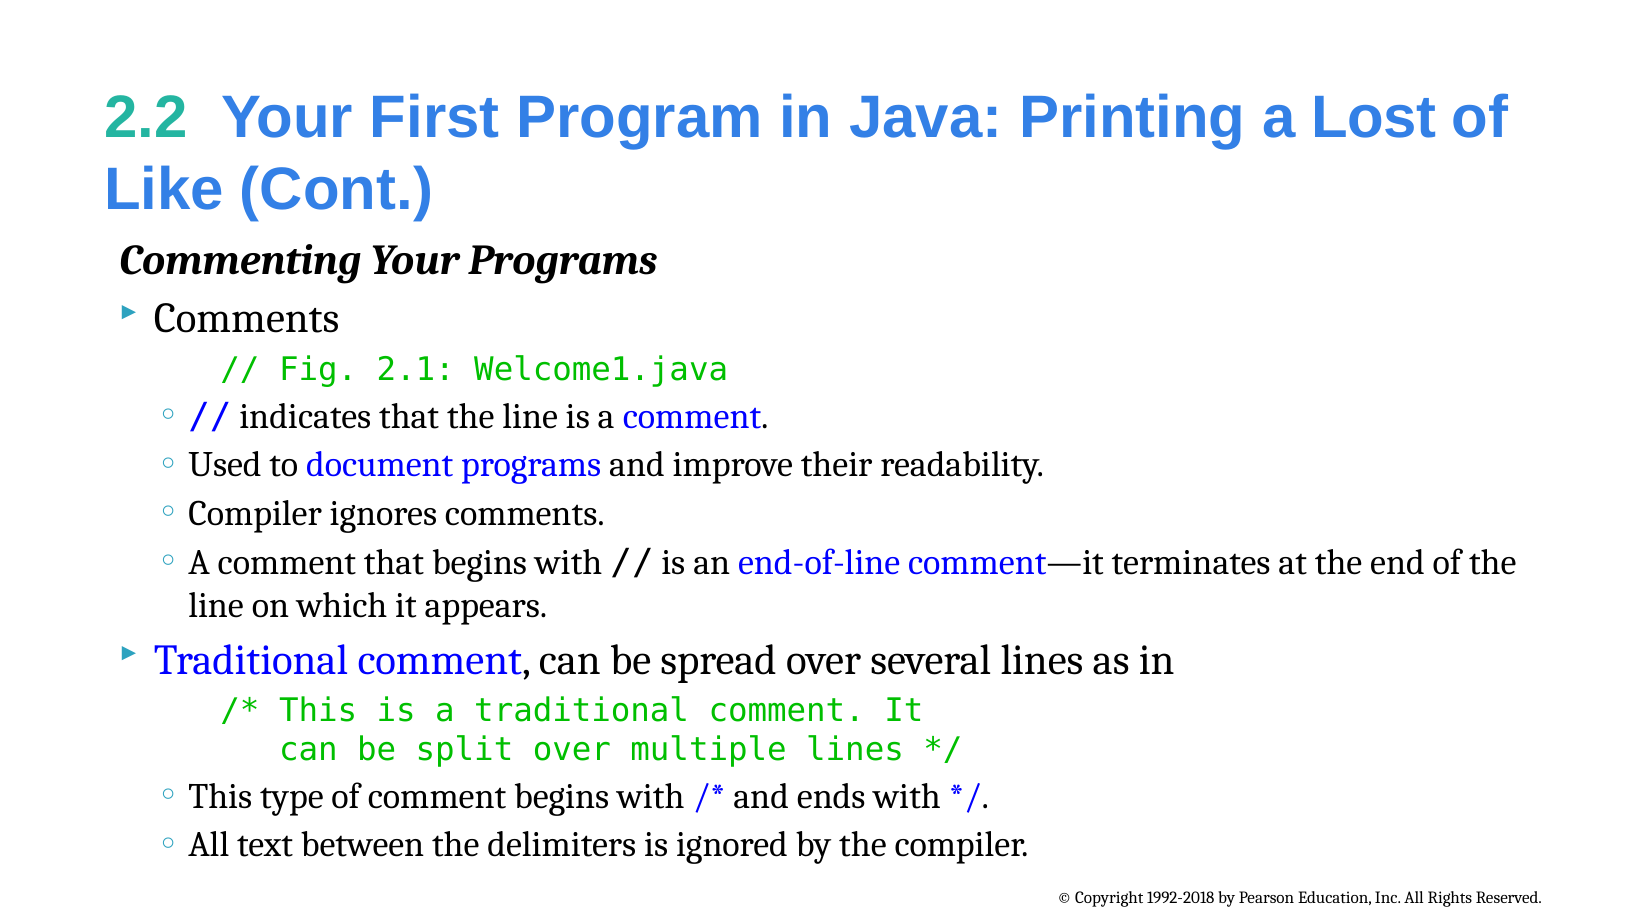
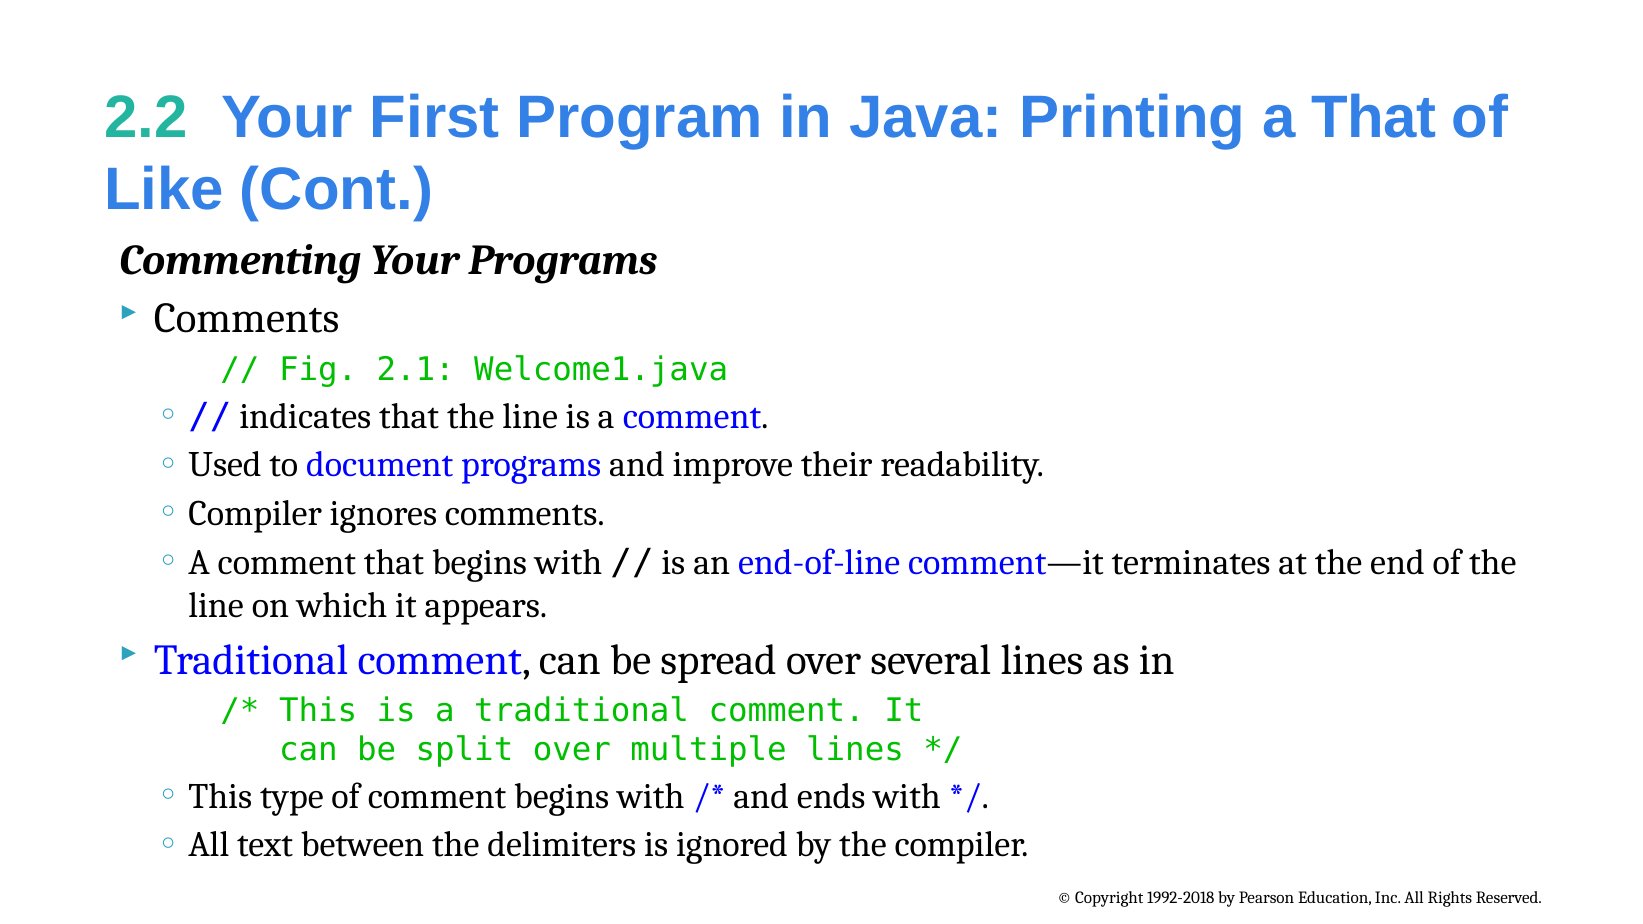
a Lost: Lost -> That (1374, 118)
